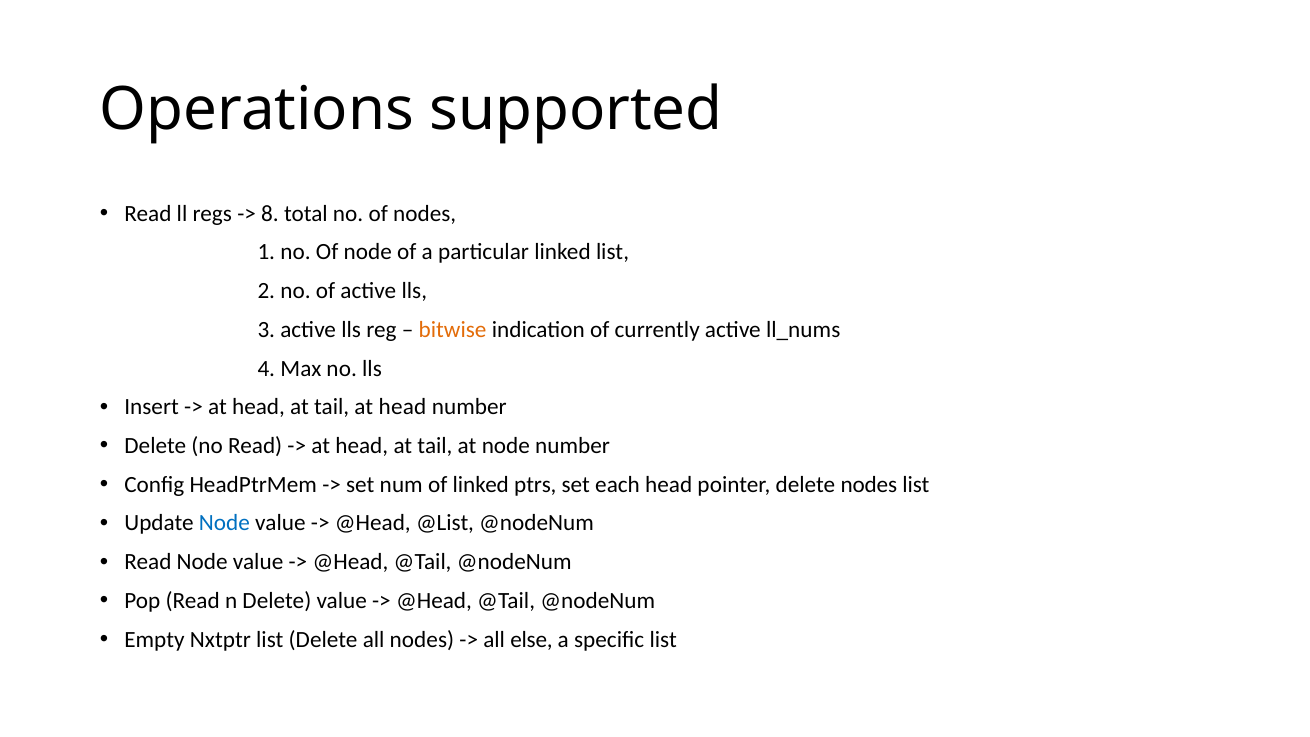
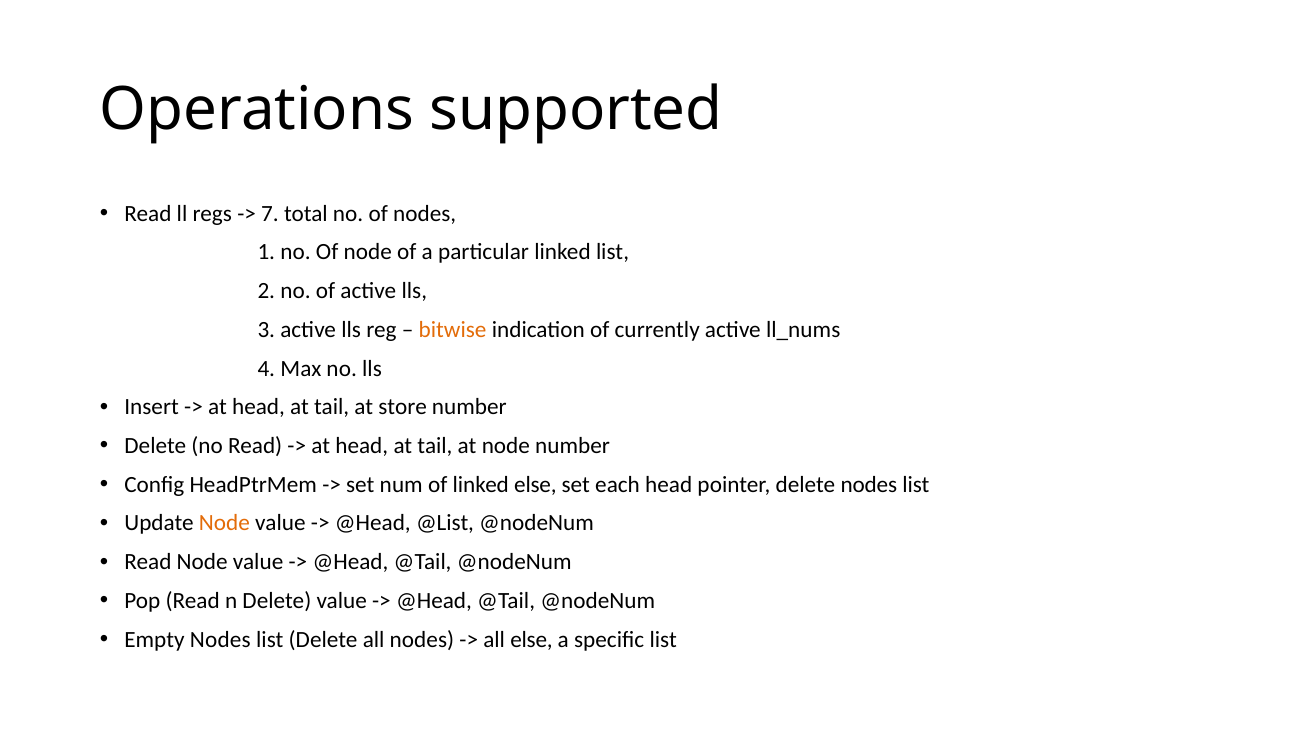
8: 8 -> 7 (270, 213)
tail at head: head -> store (403, 407)
linked ptrs: ptrs -> else (535, 484)
Node colour: blue -> orange (224, 523)
Empty Nxtptr: Nxtptr -> Nodes (220, 639)
